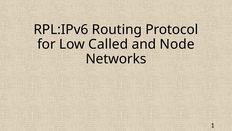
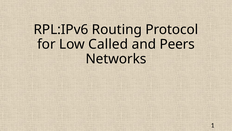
Node: Node -> Peers (177, 44)
